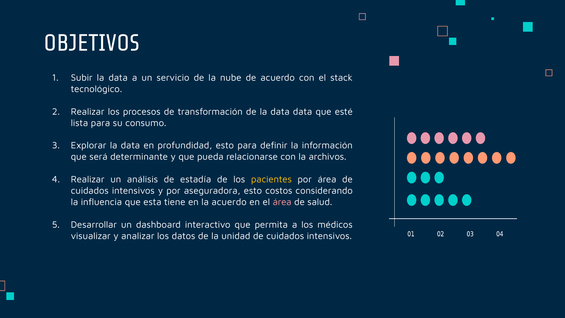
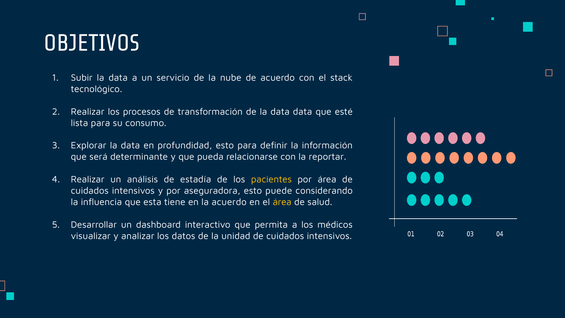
archivos: archivos -> reportar (327, 157)
costos: costos -> puede (279, 191)
área colour: pink -> yellow (282, 202)
